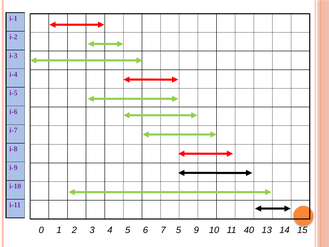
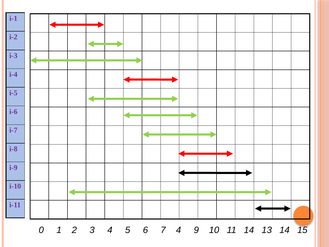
7 5: 5 -> 4 (178, 230)
11 40: 40 -> 14 (249, 230)
